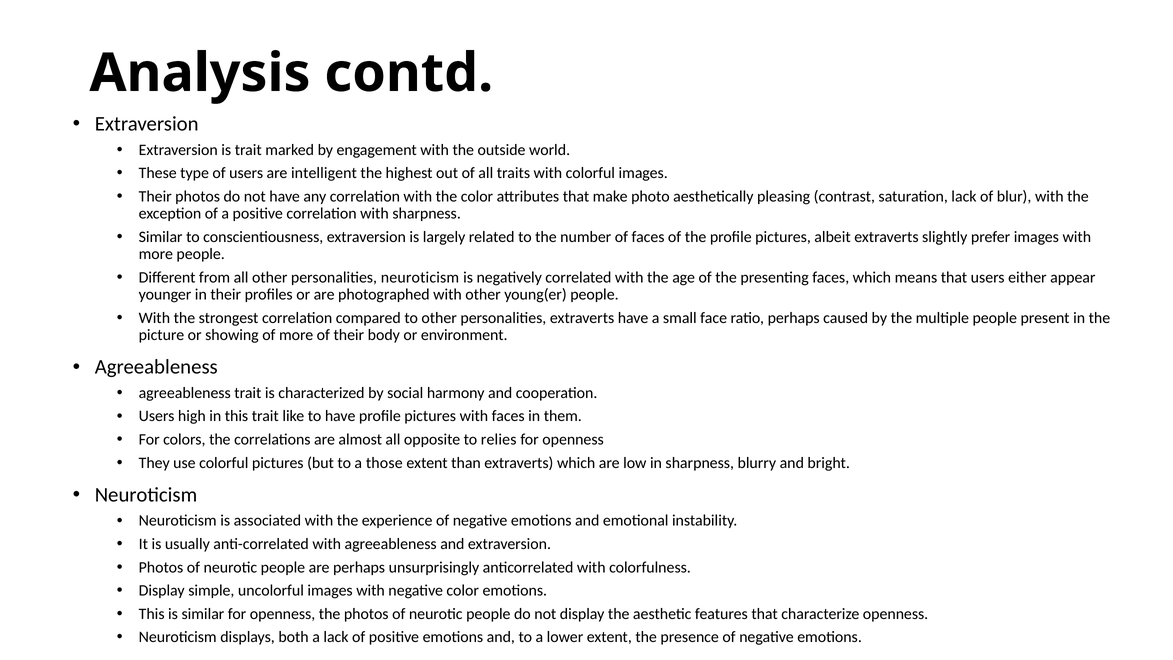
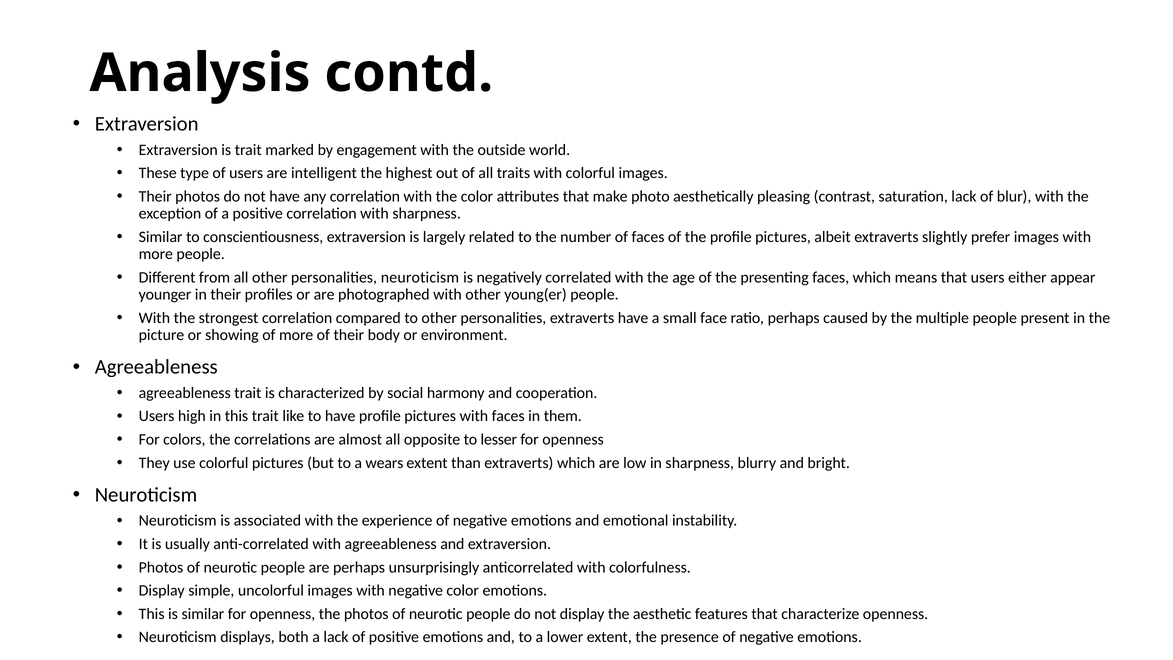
relies: relies -> lesser (499, 439)
those: those -> wears (384, 463)
